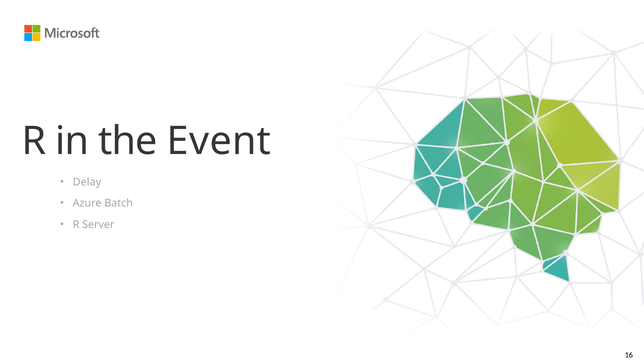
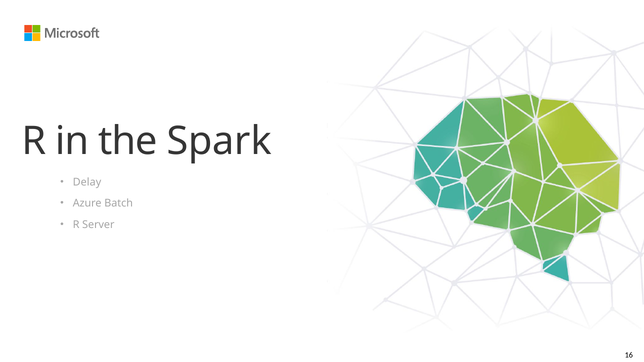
Event: Event -> Spark (219, 141)
